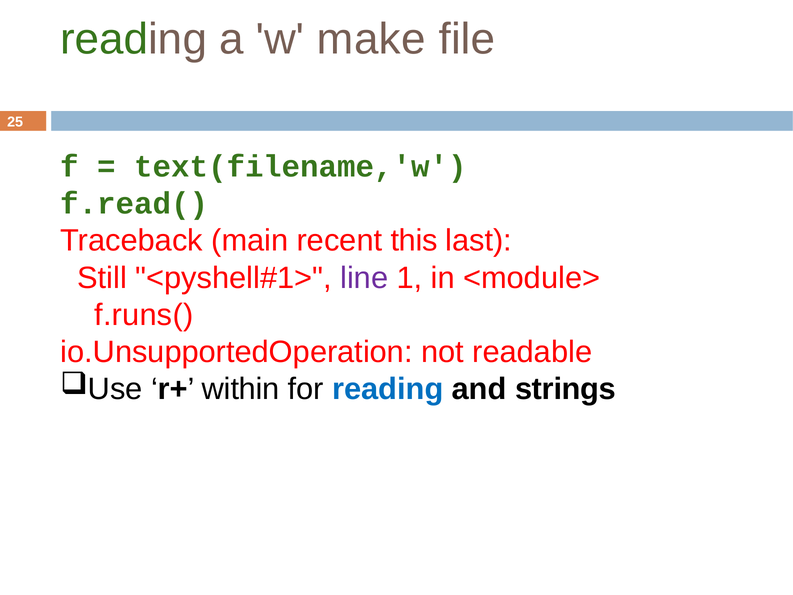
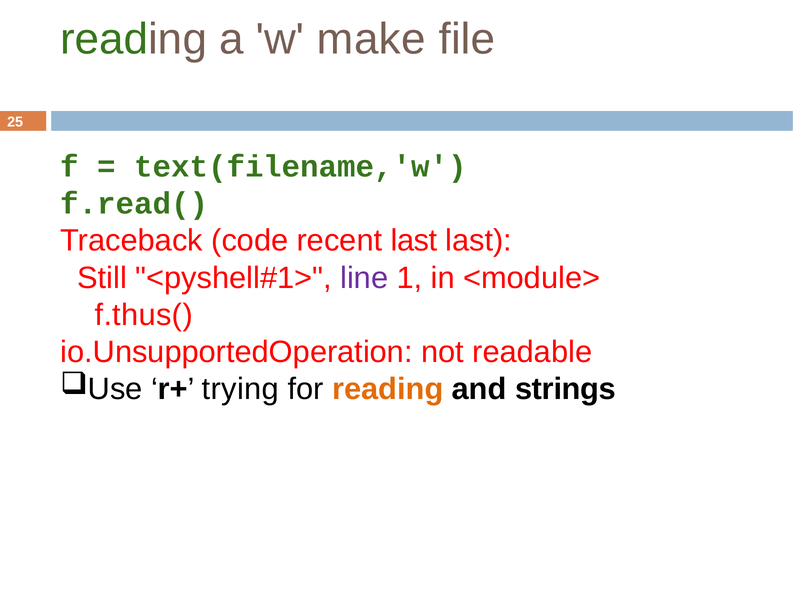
main: main -> code (250, 241)
recent this: this -> last (414, 241)
f.runs(: f.runs( -> f.thus( (144, 315)
within: within -> trying (240, 389)
reading colour: blue -> orange (388, 389)
